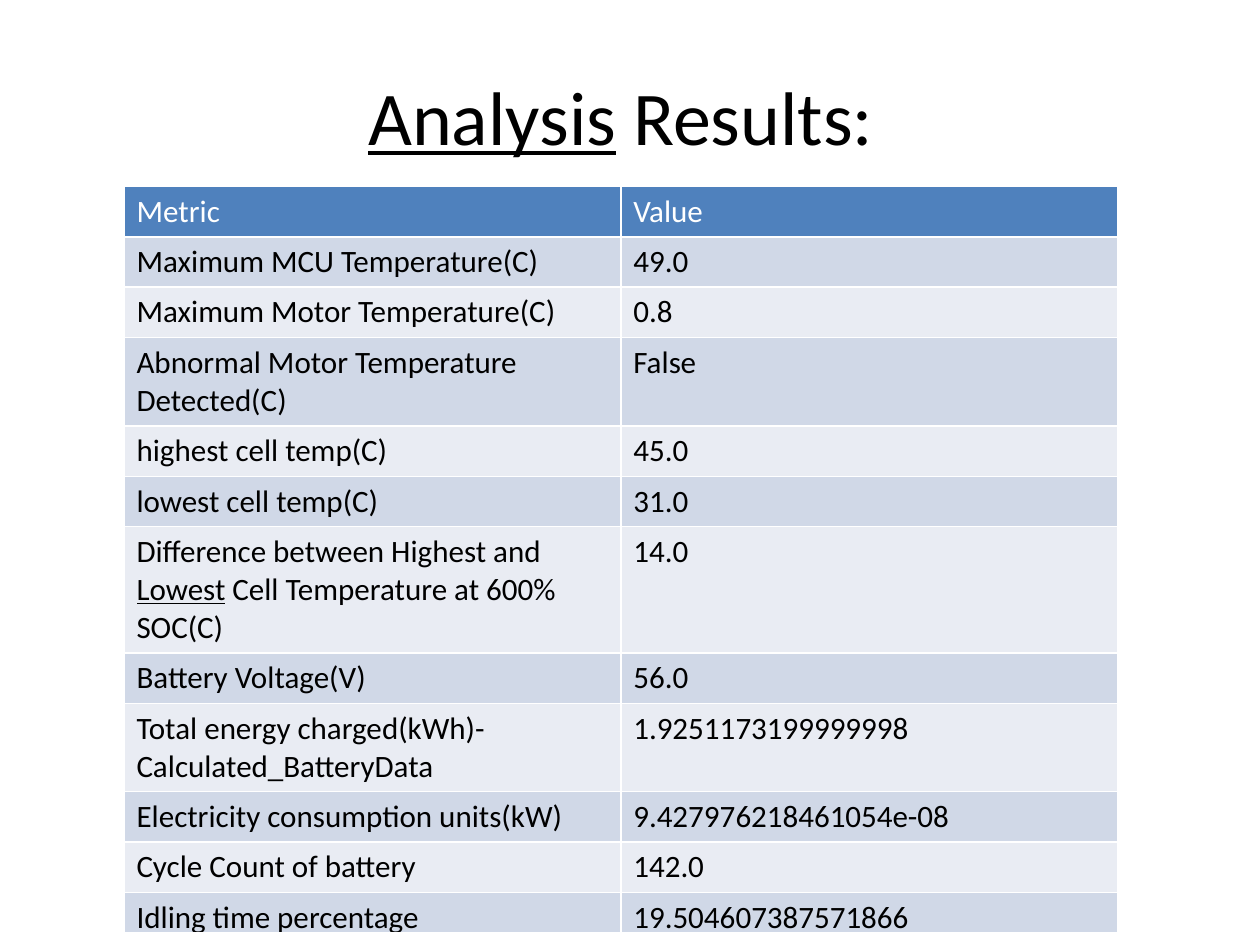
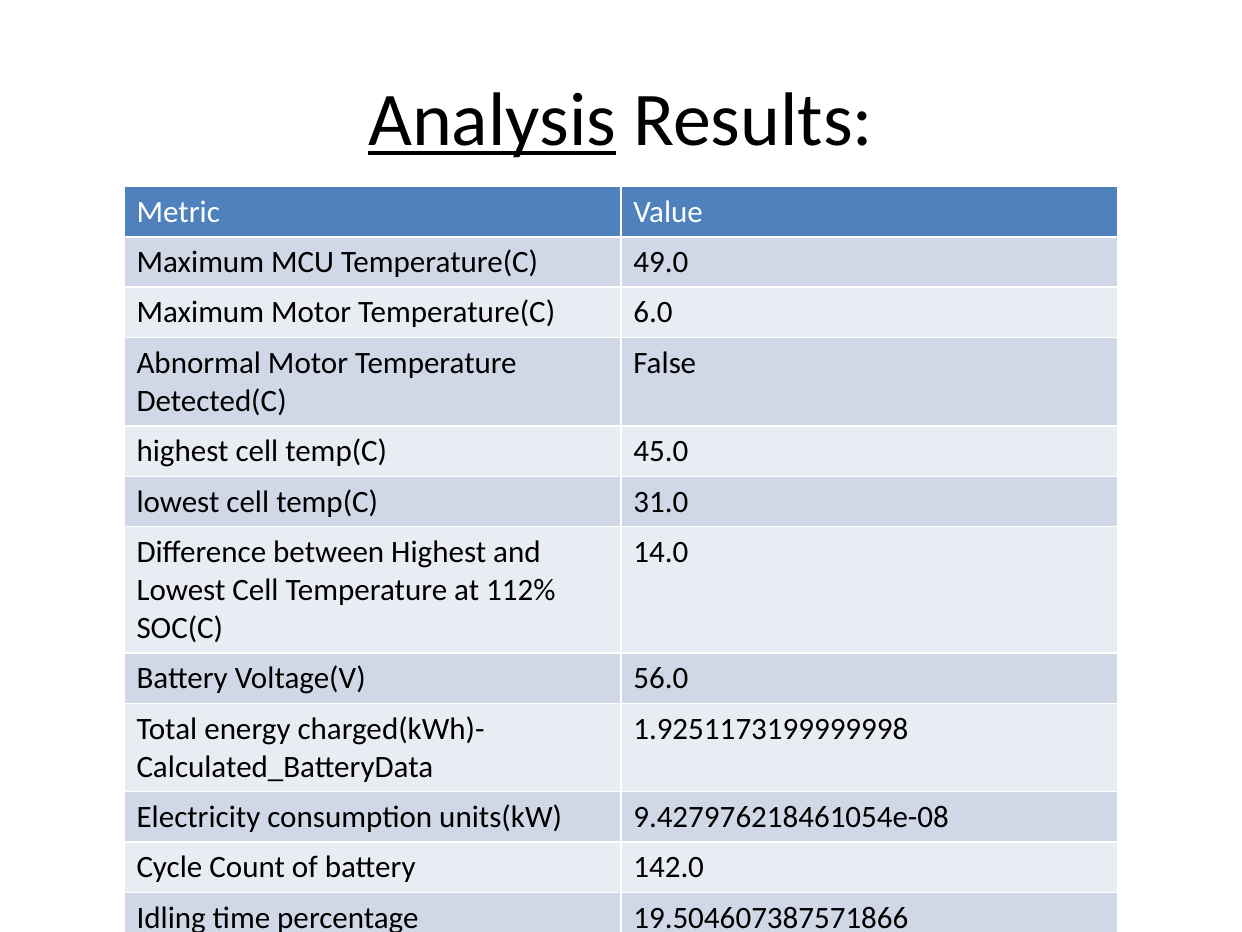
0.8: 0.8 -> 6.0 (653, 313)
Lowest underline: present -> none (181, 590)
600%: 600% -> 112% (521, 590)
